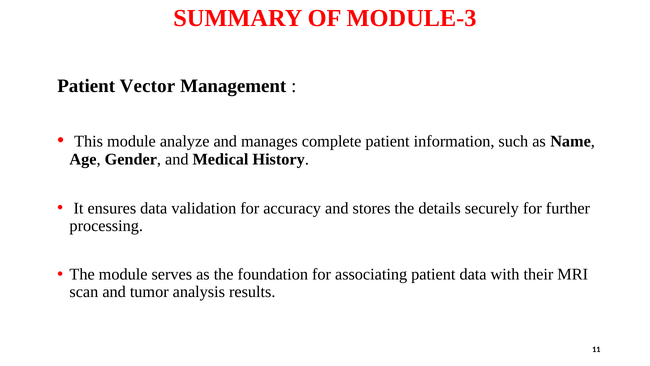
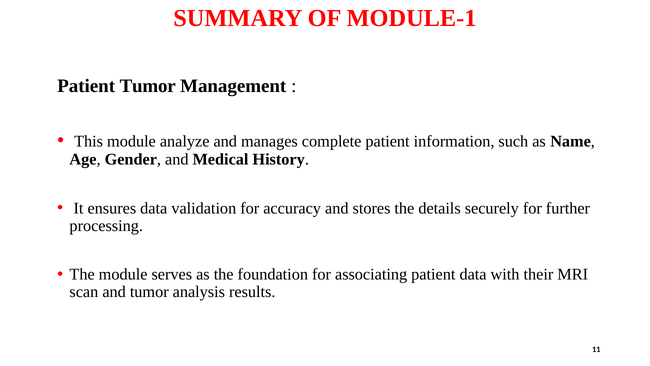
MODULE-3: MODULE-3 -> MODULE-1 (412, 18)
Patient Vector: Vector -> Tumor (148, 86)
